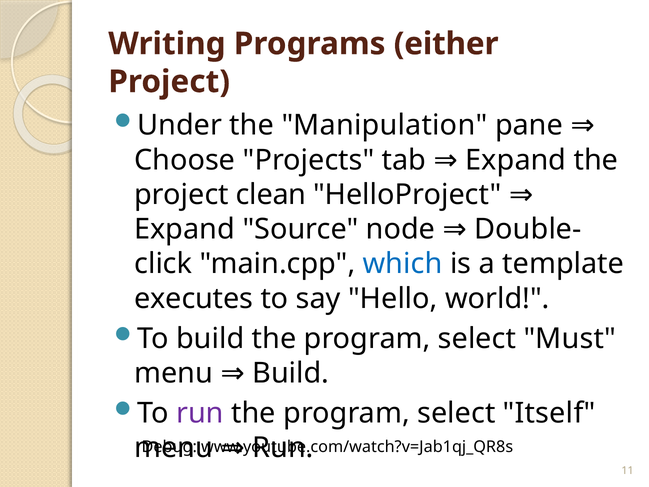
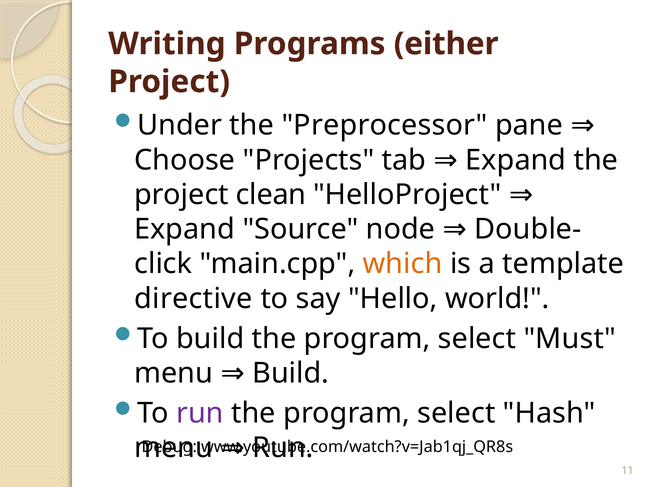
Manipulation: Manipulation -> Preprocessor (384, 125)
which colour: blue -> orange (403, 264)
executes: executes -> directive (193, 298)
Itself: Itself -> Hash (549, 413)
